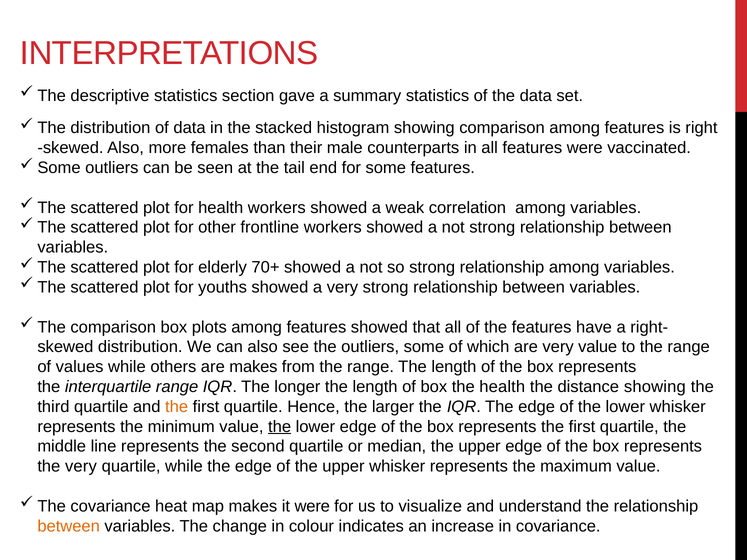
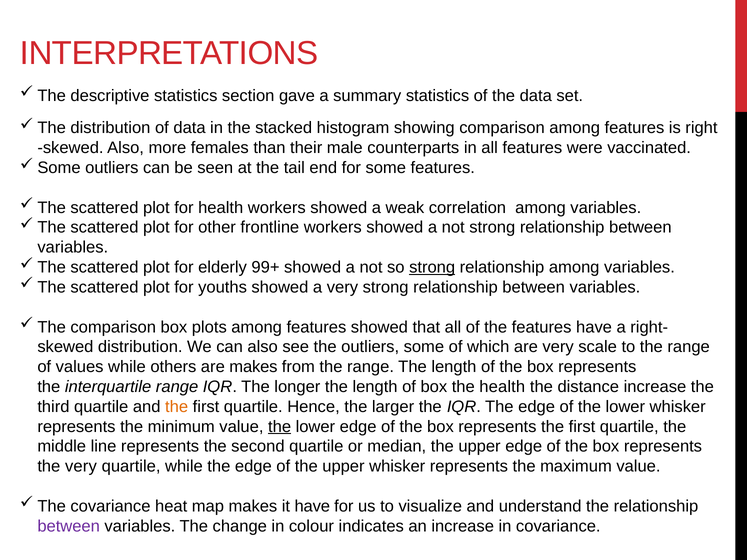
70+: 70+ -> 99+ (266, 267)
strong underline: none -> present (432, 267)
very value: value -> scale (598, 347)
distance showing: showing -> increase (655, 387)
it were: were -> have (312, 506)
between colour: orange -> purple (69, 526)
